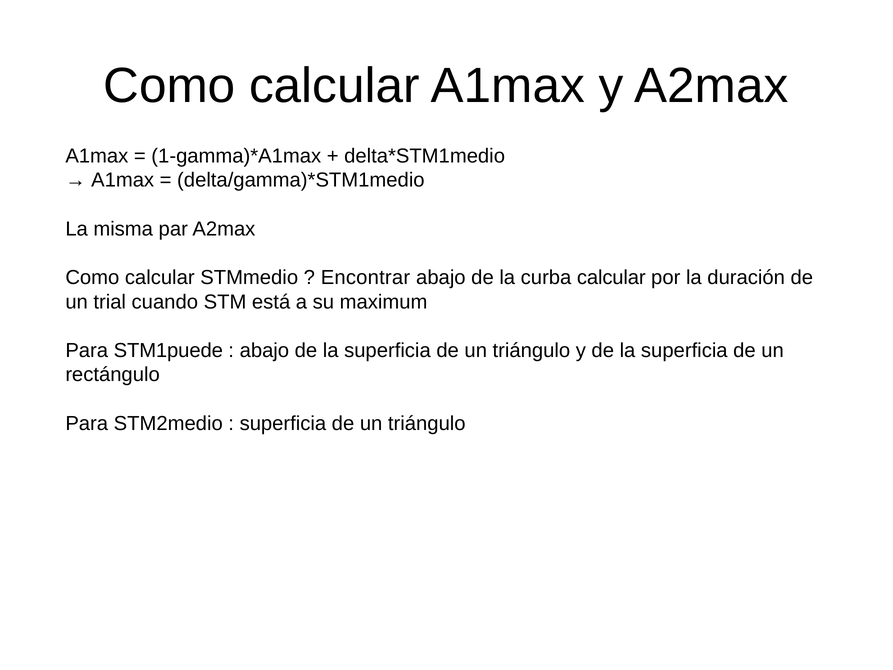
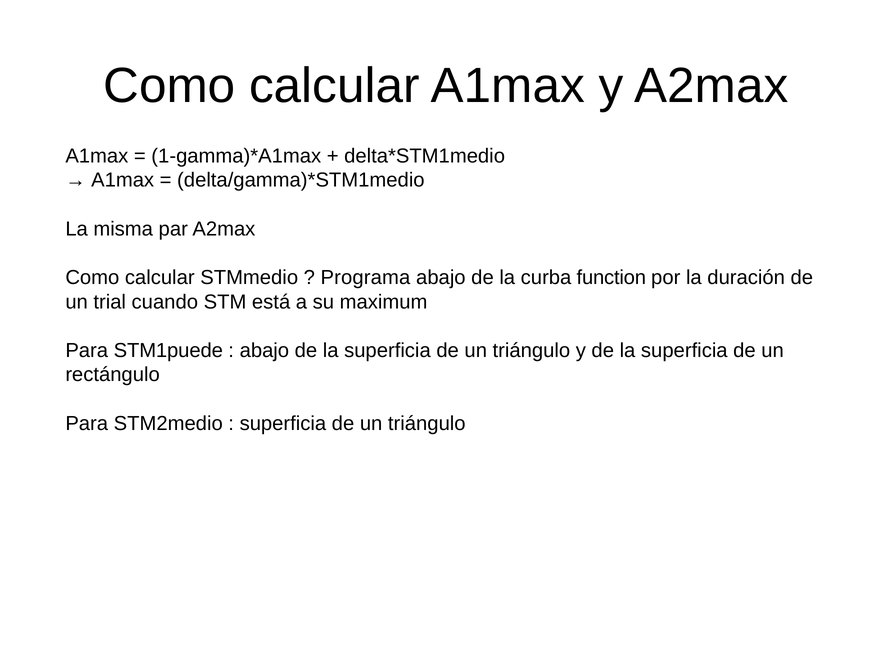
Encontrar: Encontrar -> Programa (365, 277)
curba calcular: calcular -> function (611, 277)
